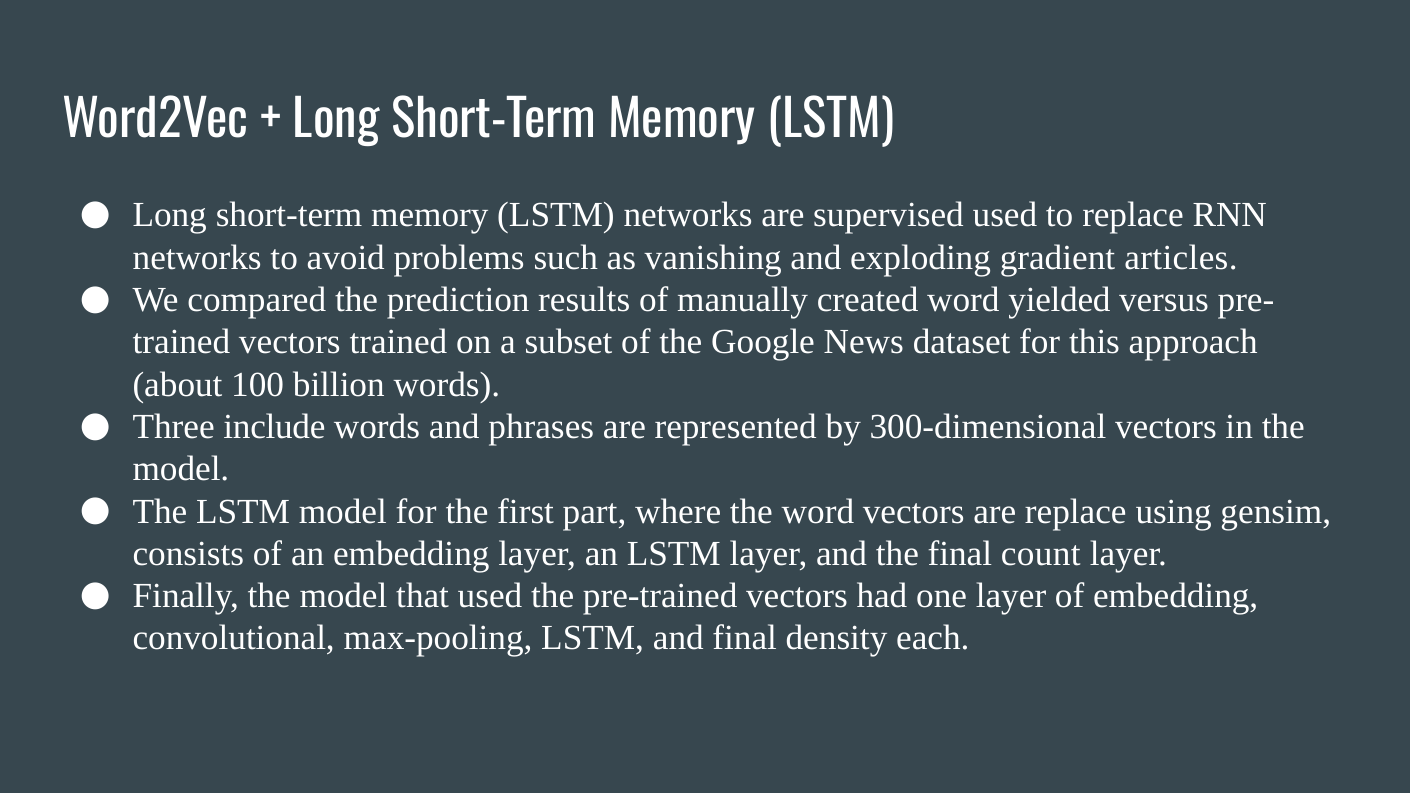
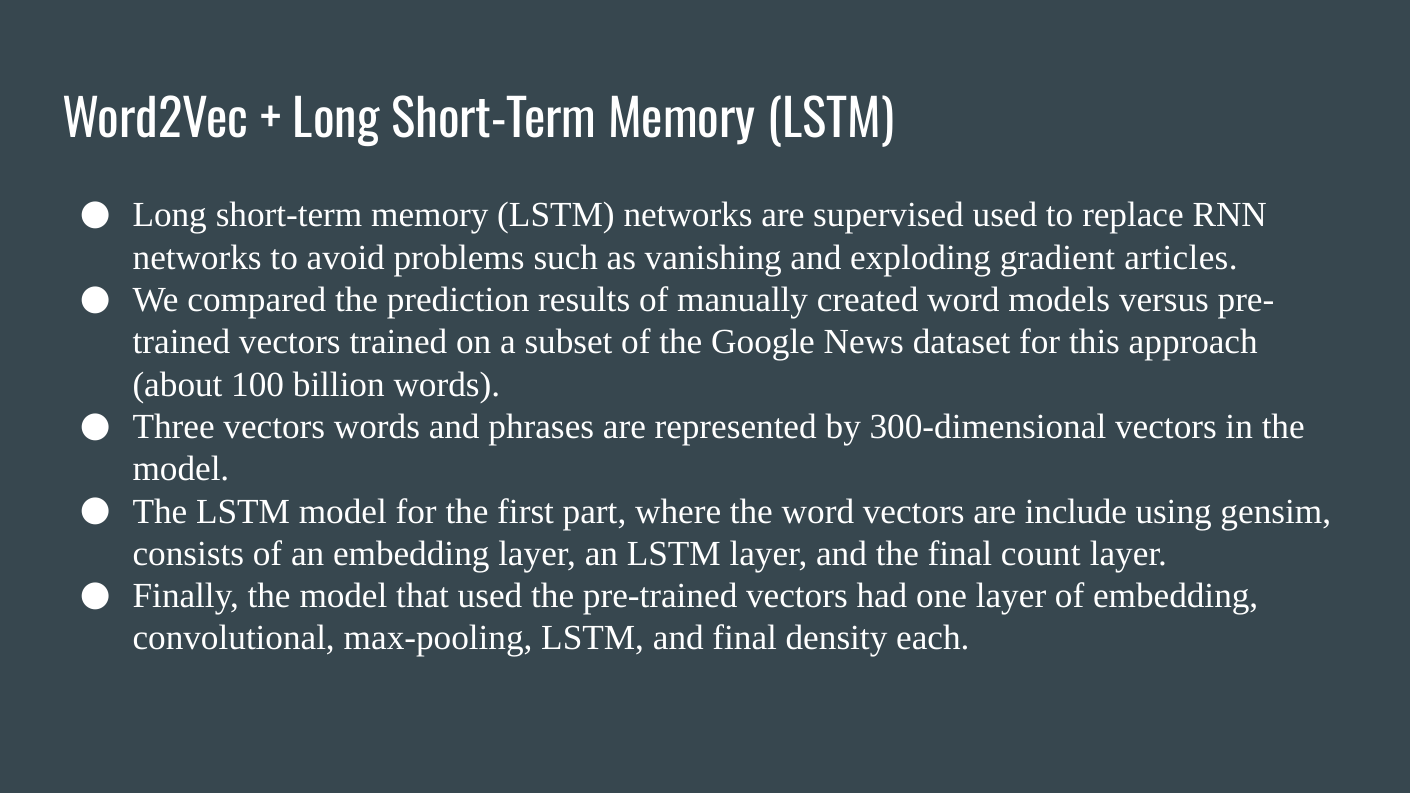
yielded: yielded -> models (1059, 300)
Three include: include -> vectors (274, 427)
are replace: replace -> include (1076, 512)
